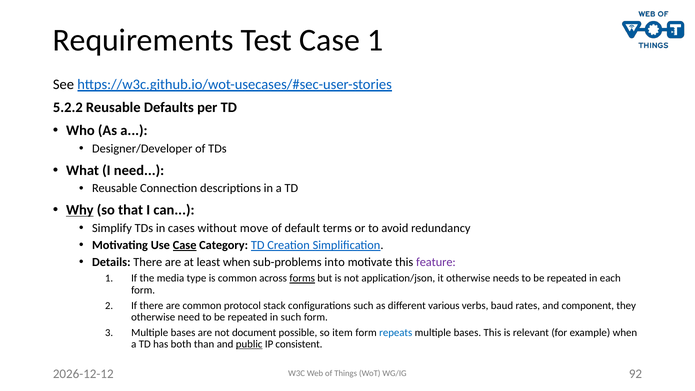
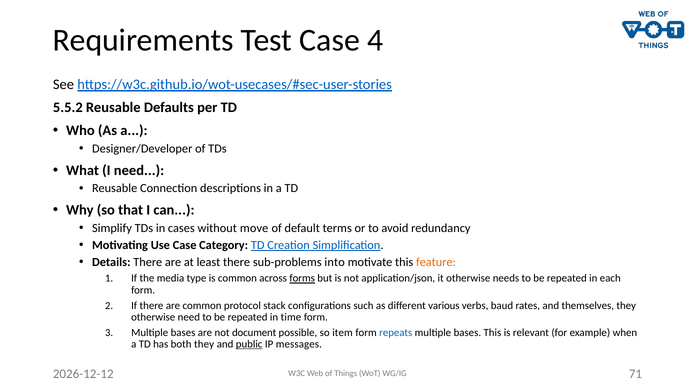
Case 1: 1 -> 4 (375, 40)
5.2.2: 5.2.2 -> 5.5.2 (68, 108)
Why underline: present -> none (80, 210)
Case underline: present -> none (185, 245)
least when: when -> there (237, 262)
feature colour: purple -> orange (436, 262)
component: component -> themselves (588, 305)
in such: such -> time (291, 317)
both than: than -> they (204, 344)
consistent: consistent -> messages (299, 344)
92: 92 -> 71 (635, 374)
